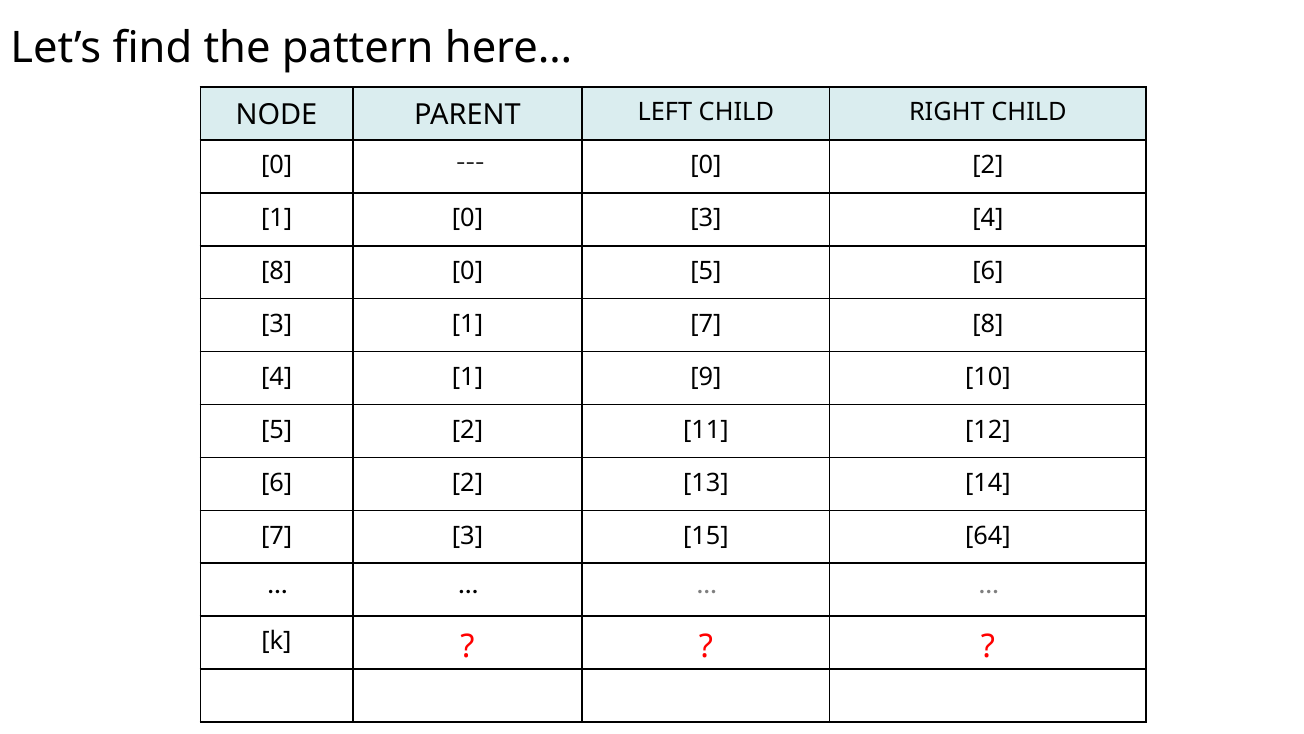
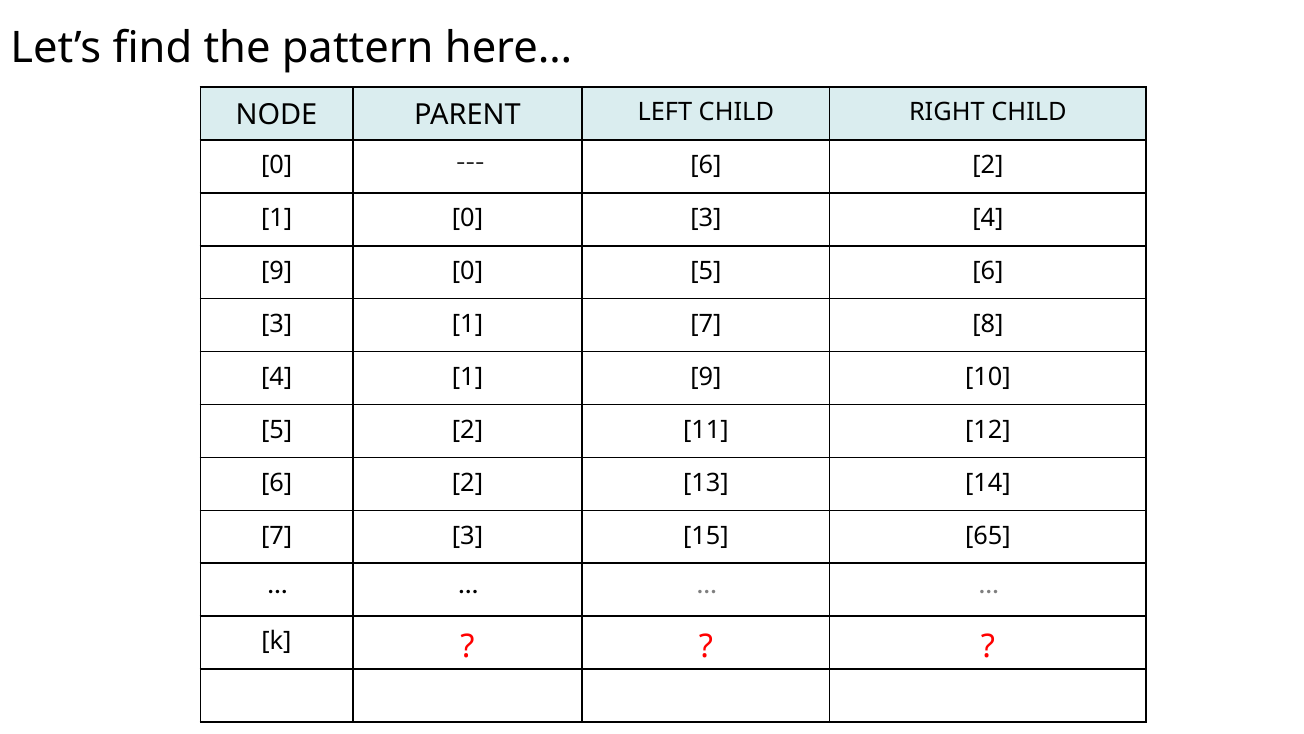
0: 0 -> 6 (706, 165)
8: 8 -> 9 (277, 271)
64: 64 -> 65 (988, 535)
